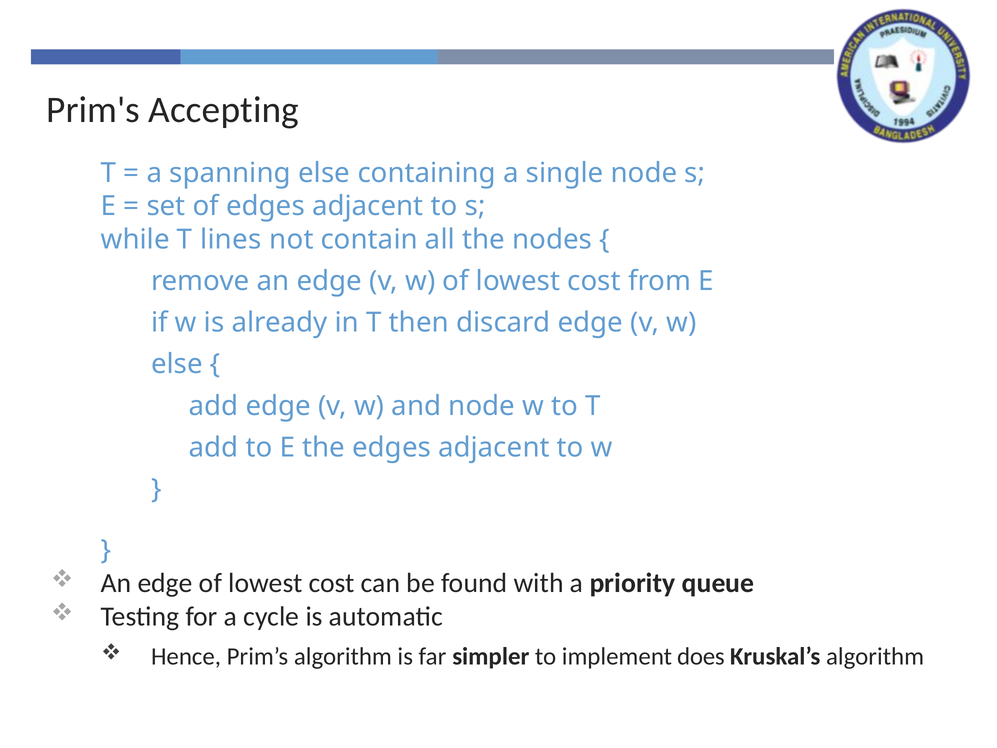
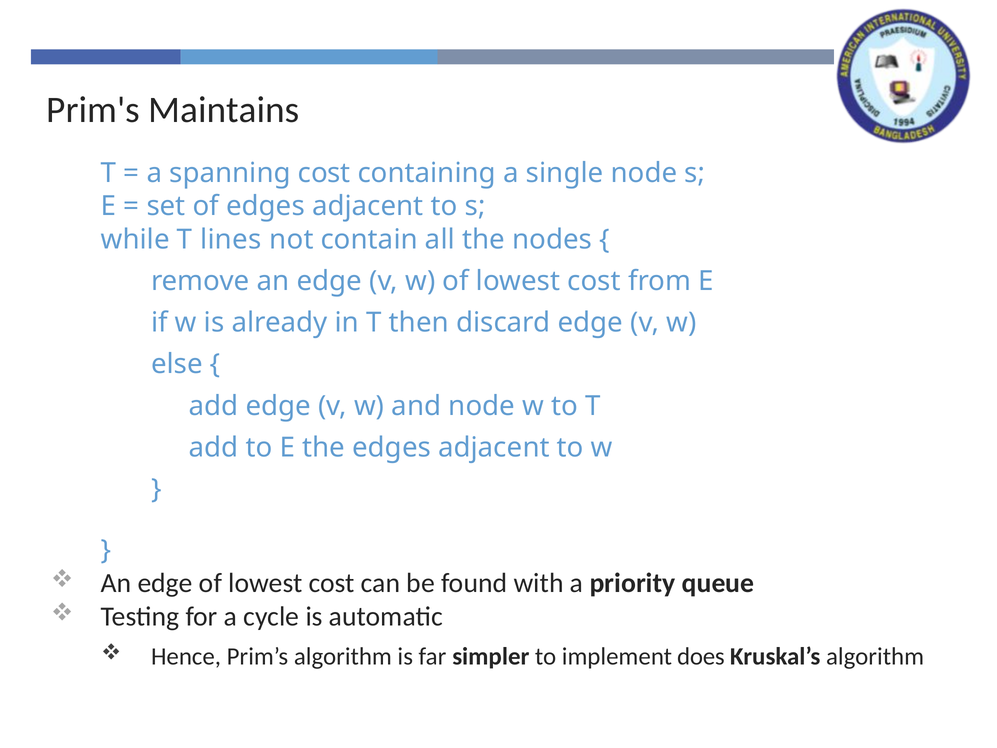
Accepting: Accepting -> Maintains (224, 110)
spanning else: else -> cost (324, 173)
